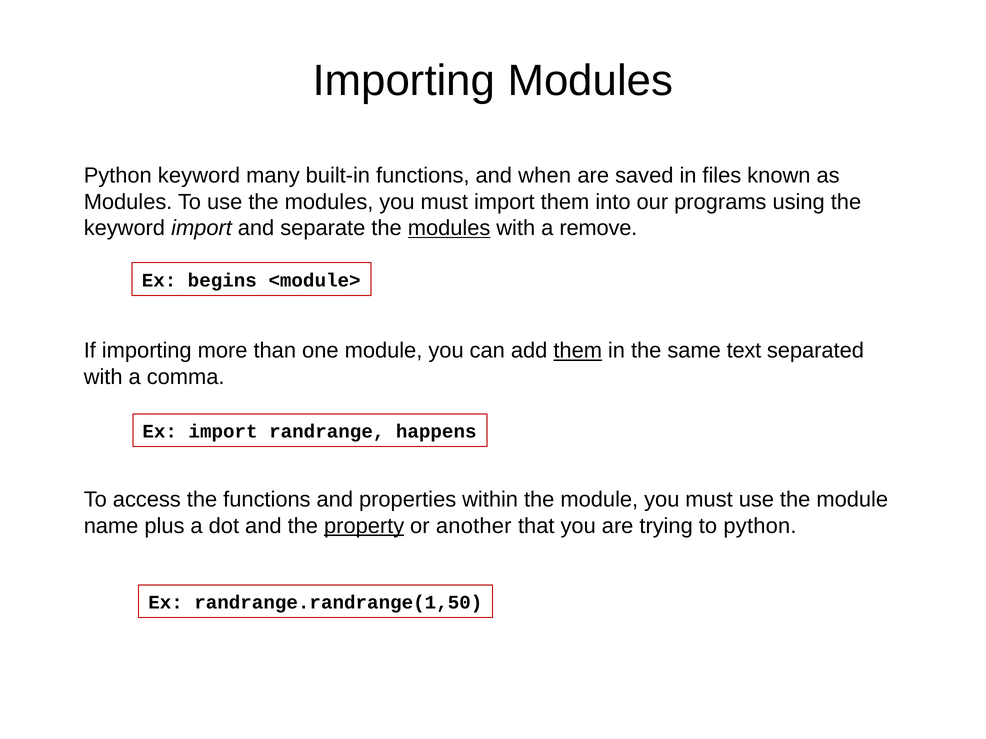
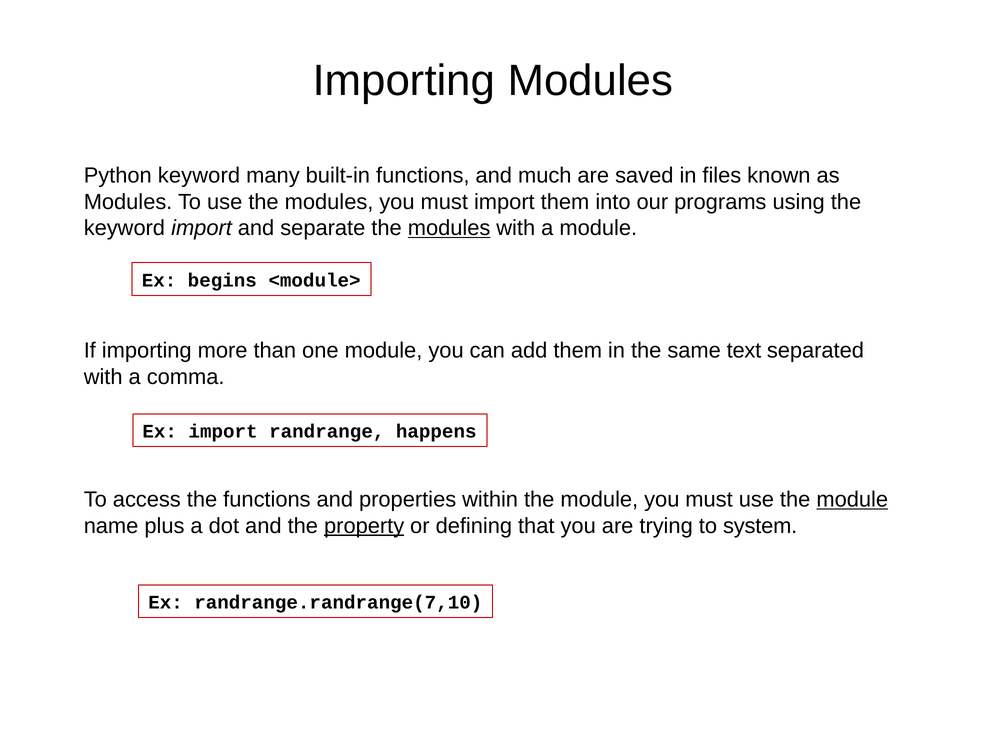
when: when -> much (545, 176)
a remove: remove -> module (598, 228)
them underline: present -> none (578, 351)
module underline: none -> present (852, 500)
another: another -> defining (474, 526)
to python: python -> system (760, 526)
randrange.randrange(1,50: randrange.randrange(1,50 -> randrange.randrange(7,10 (338, 603)
